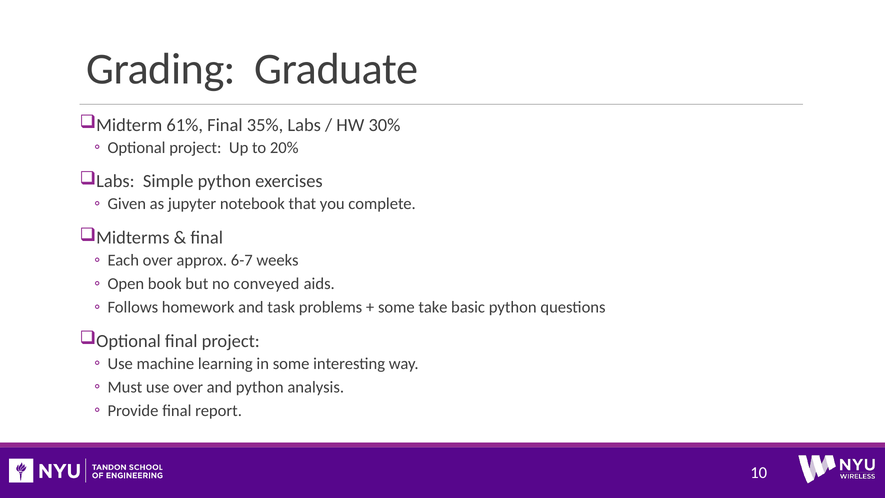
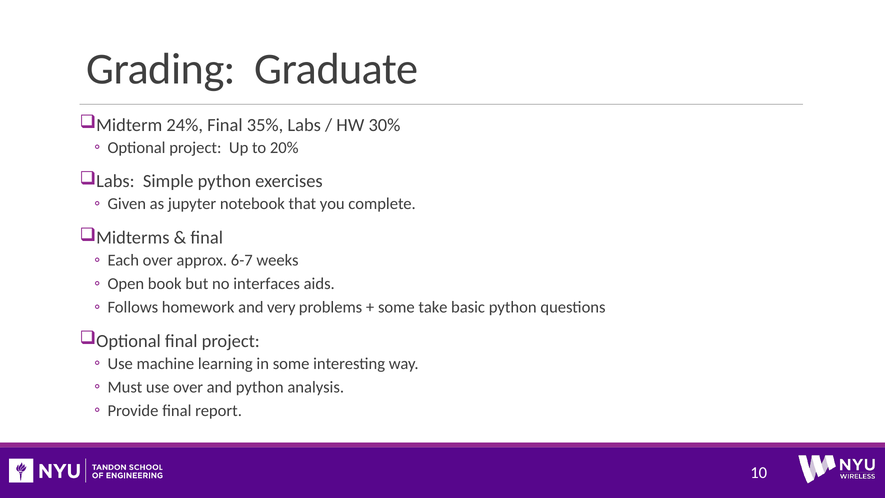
61%: 61% -> 24% (185, 125)
conveyed: conveyed -> interfaces (267, 284)
task: task -> very (281, 307)
